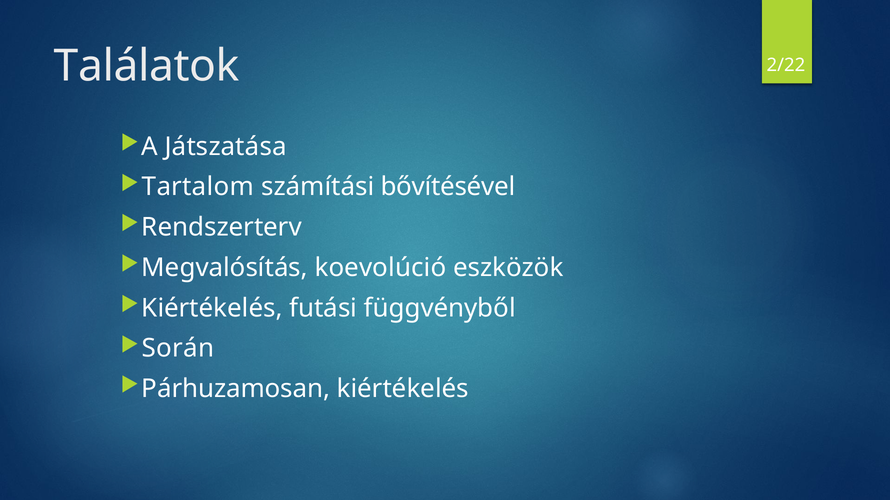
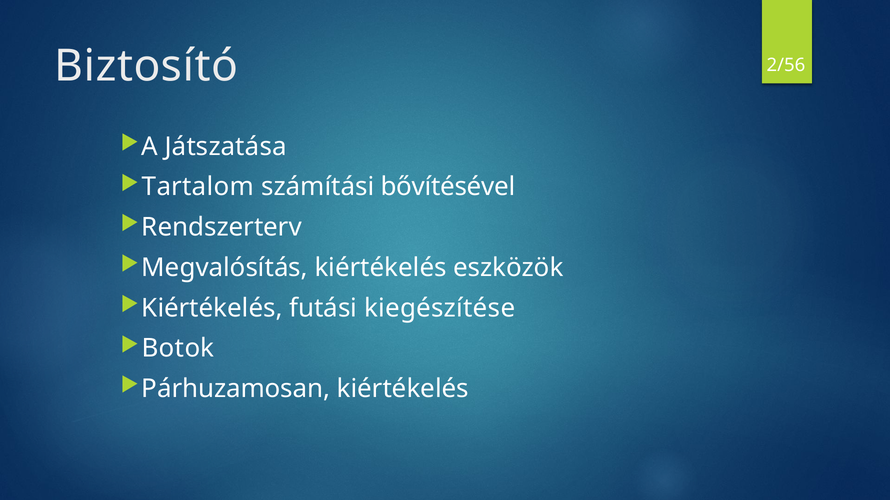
Találatok: Találatok -> Biztosító (146, 66)
2/22: 2/22 -> 2/56 (786, 65)
Megvalósítás koevolúció: koevolúció -> kiértékelés (381, 268)
függvényből: függvényből -> kiegészítése (440, 308)
Során: Során -> Botok (178, 349)
